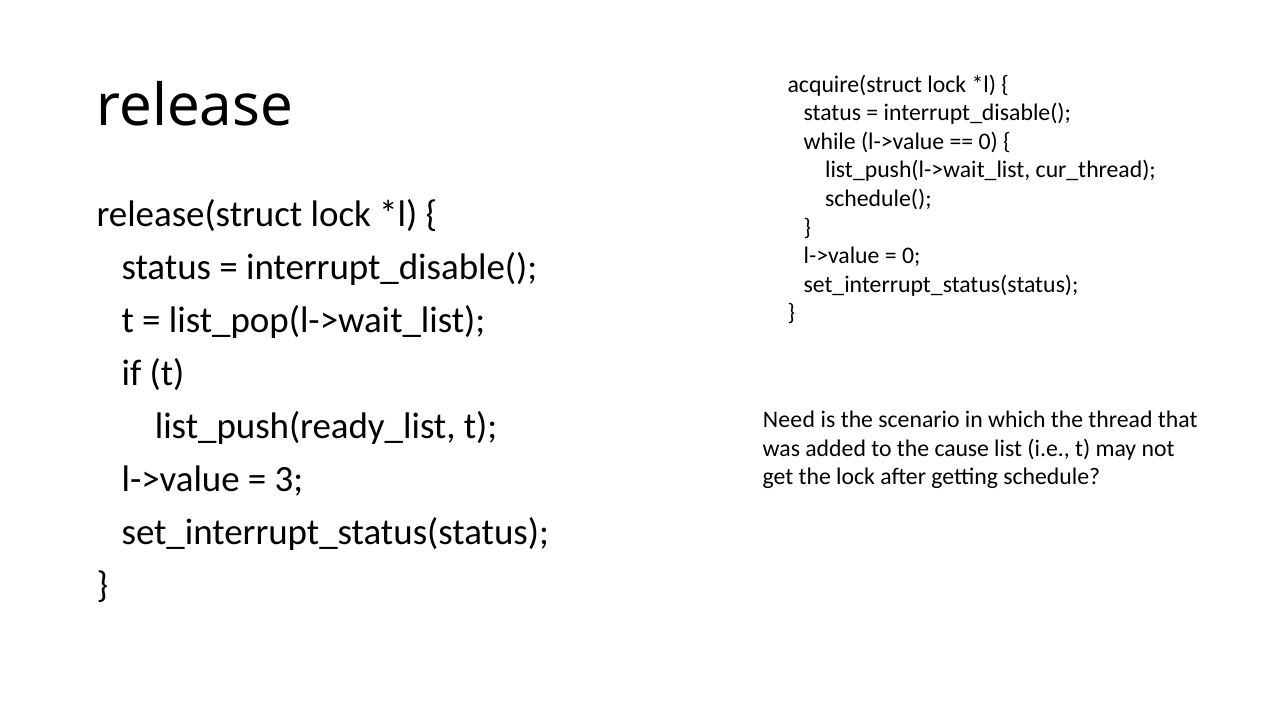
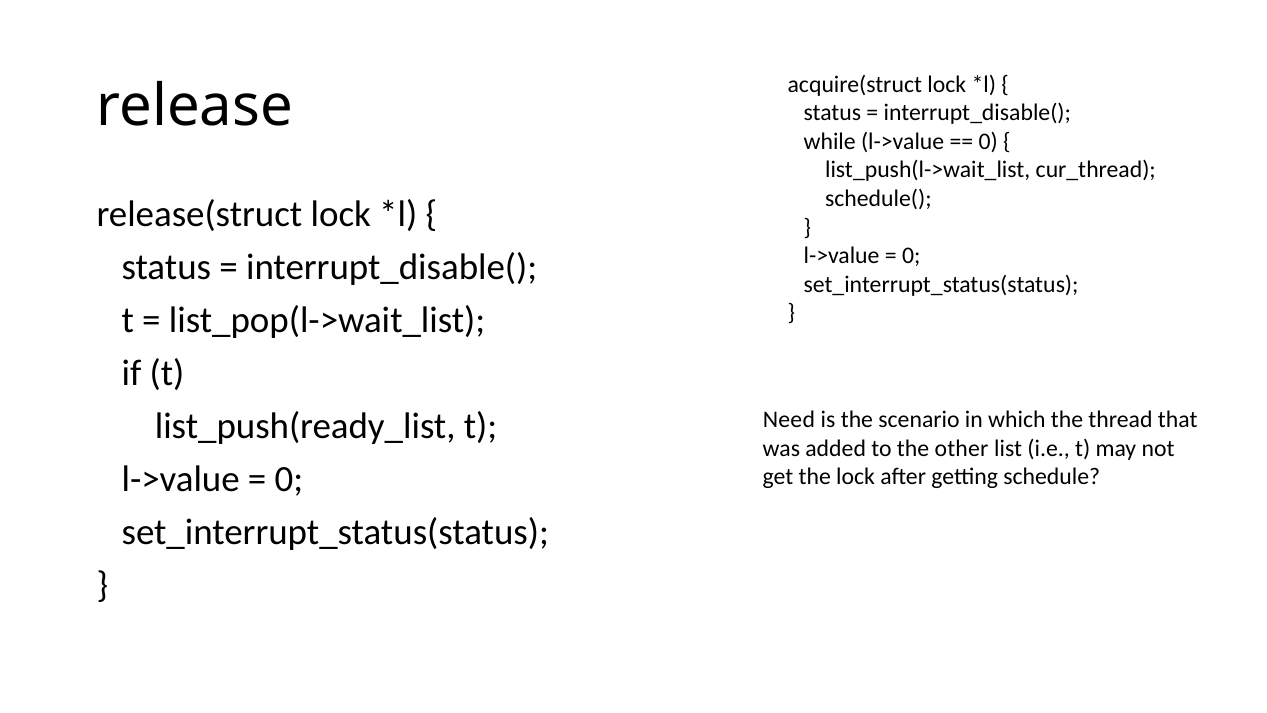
cause: cause -> other (962, 448)
3: 3 -> 0 (289, 479)
